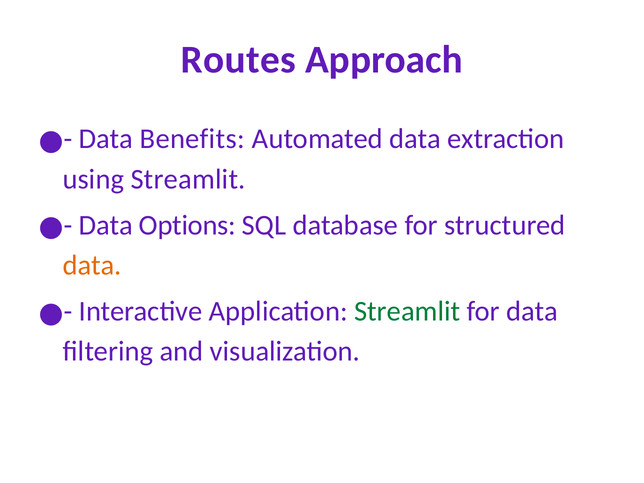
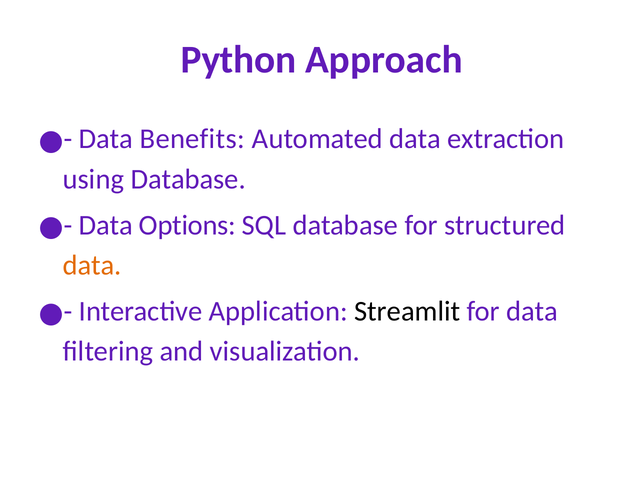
Routes: Routes -> Python (239, 60)
using Streamlit: Streamlit -> Database (188, 179)
Streamlit colour: green -> black (407, 311)
